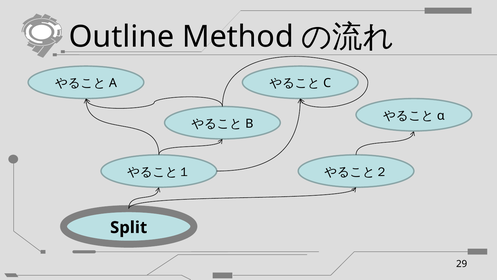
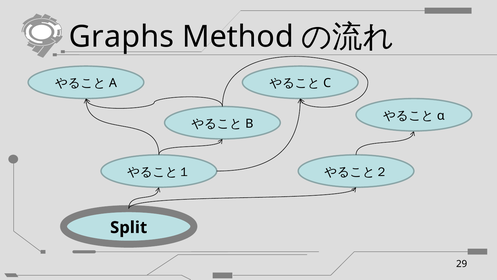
Outline: Outline -> Graphs (121, 37)
